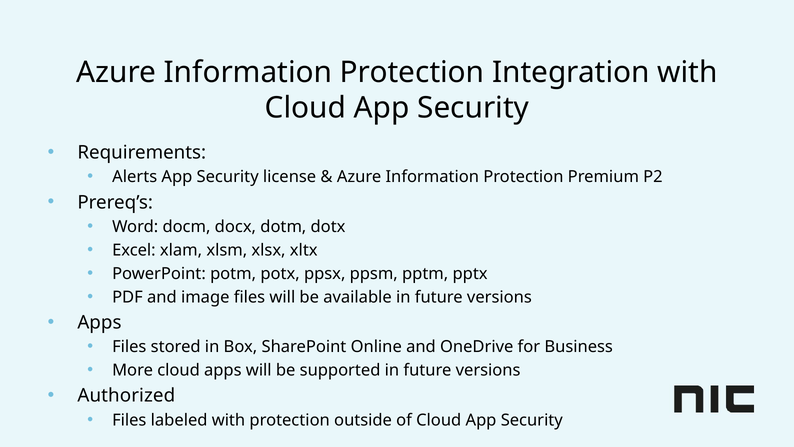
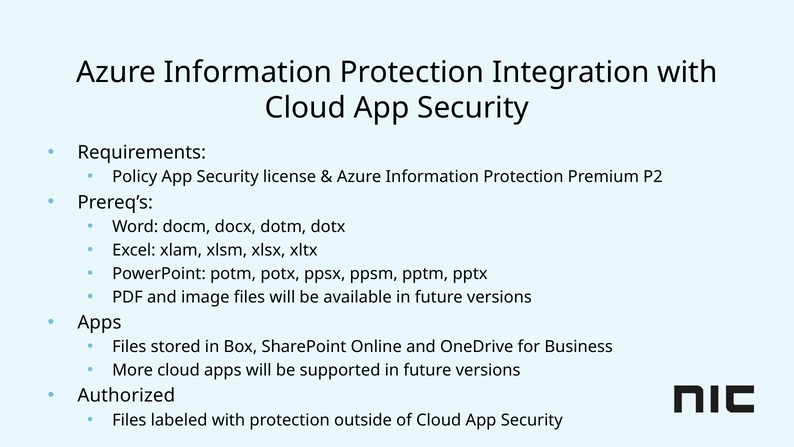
Alerts: Alerts -> Policy (135, 177)
